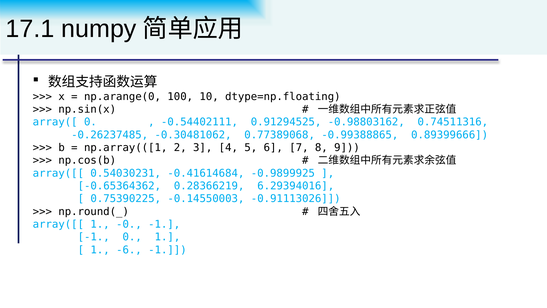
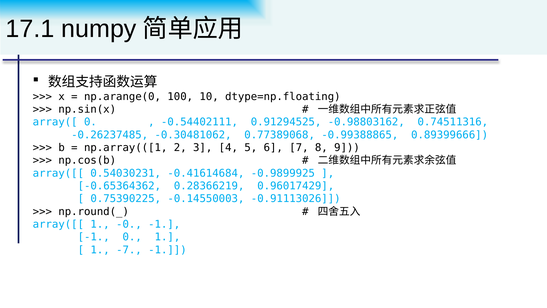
6.29394016: 6.29394016 -> 0.96017429 (296, 186)
-6: -6 -> -7 (129, 250)
